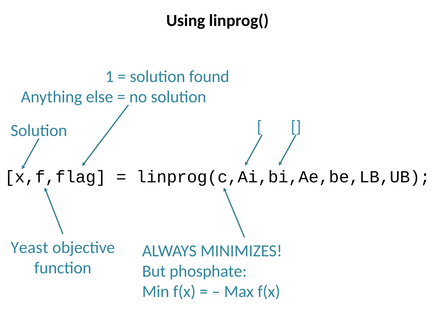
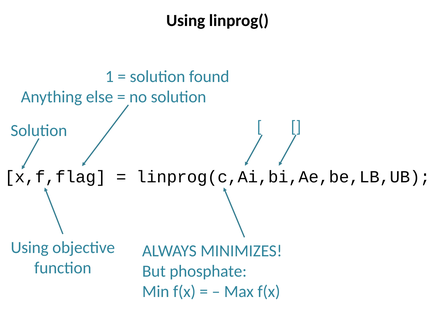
Yeast: Yeast -> Using (30, 247)
